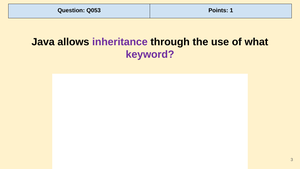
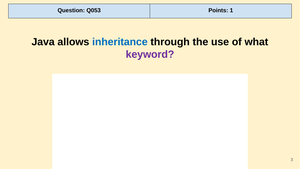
inheritance colour: purple -> blue (120, 42)
